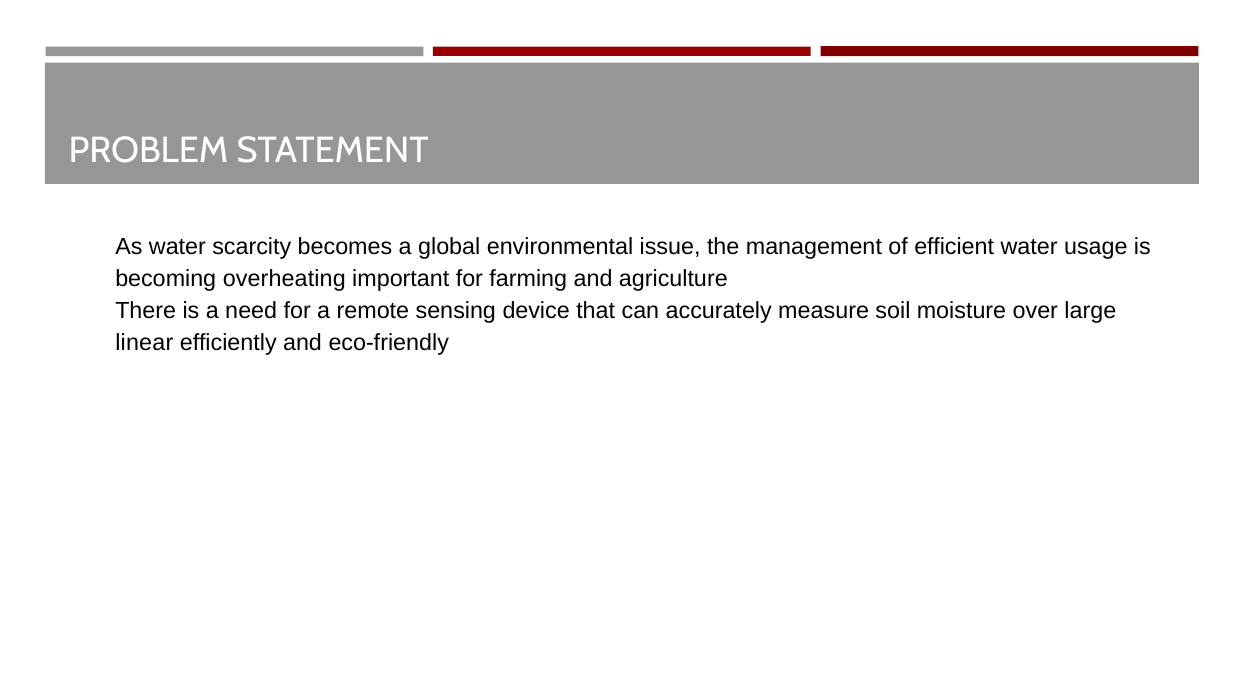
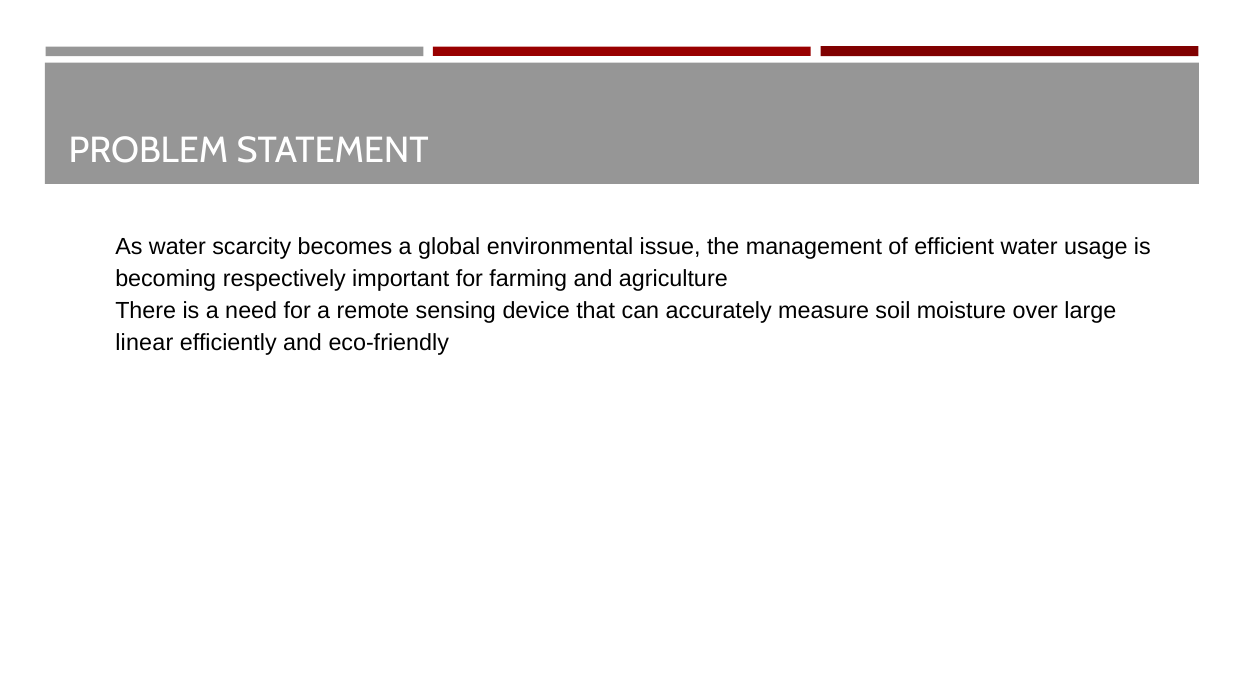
overheating: overheating -> respectively (284, 279)
